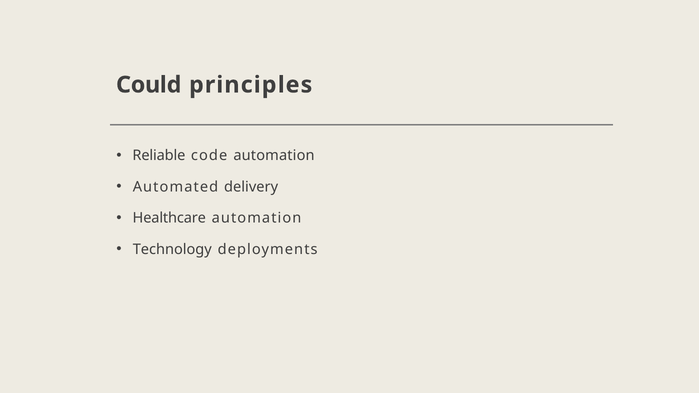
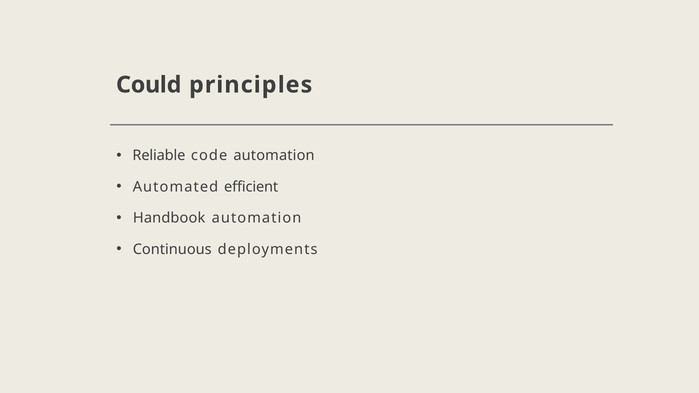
delivery: delivery -> efficient (251, 187)
Healthcare: Healthcare -> Handbook (169, 218)
Technology: Technology -> Continuous (172, 249)
